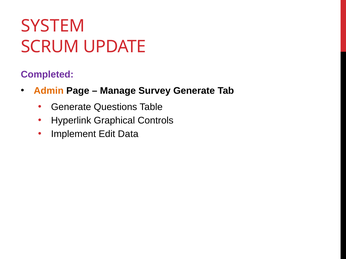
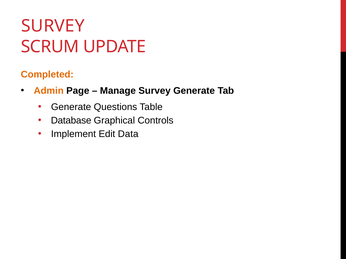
SYSTEM: SYSTEM -> SURVEY (53, 26)
Completed colour: purple -> orange (47, 74)
Hyperlink: Hyperlink -> Database (71, 121)
